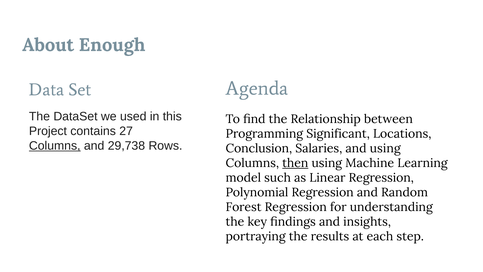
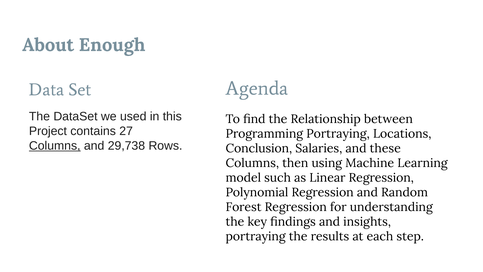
Programming Significant: Significant -> Portraying (338, 134)
and using: using -> these (385, 148)
then underline: present -> none (295, 163)
